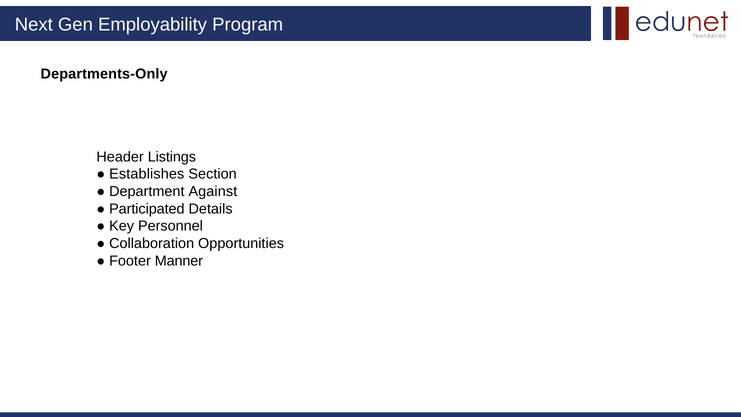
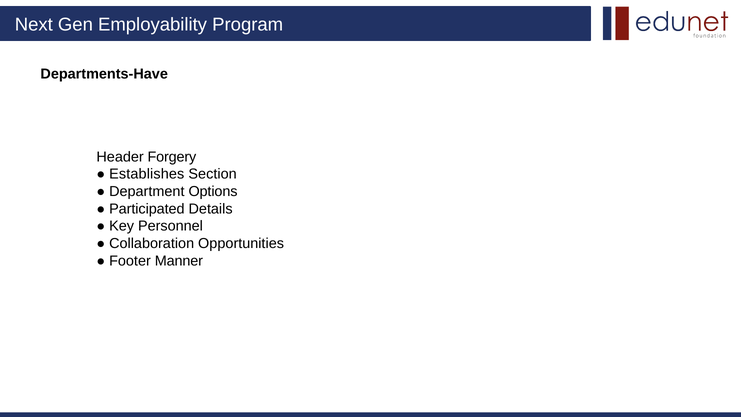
Departments-Only: Departments-Only -> Departments-Have (104, 74)
Listings: Listings -> Forgery (172, 157)
Against: Against -> Options (213, 191)
